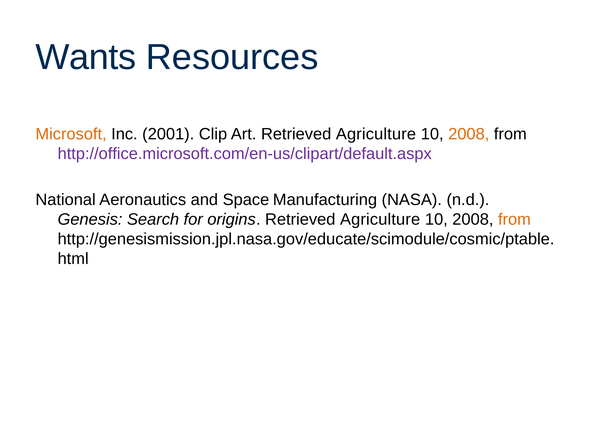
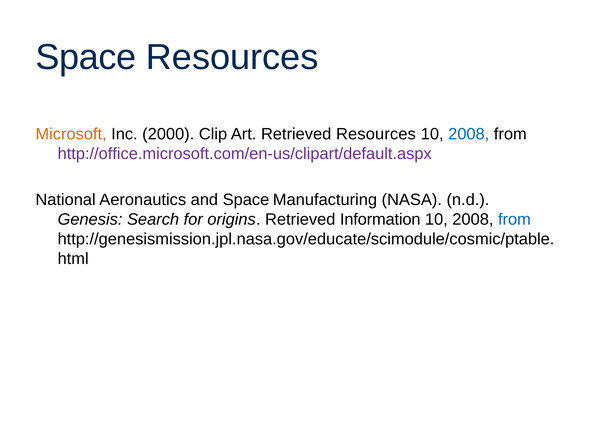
Wants: Wants -> Space (86, 57)
2001: 2001 -> 2000 (168, 134)
Art Retrieved Agriculture: Agriculture -> Resources (376, 134)
2008 colour: orange -> blue (469, 134)
origins Retrieved Agriculture: Agriculture -> Information (380, 220)
from colour: orange -> blue (514, 220)
